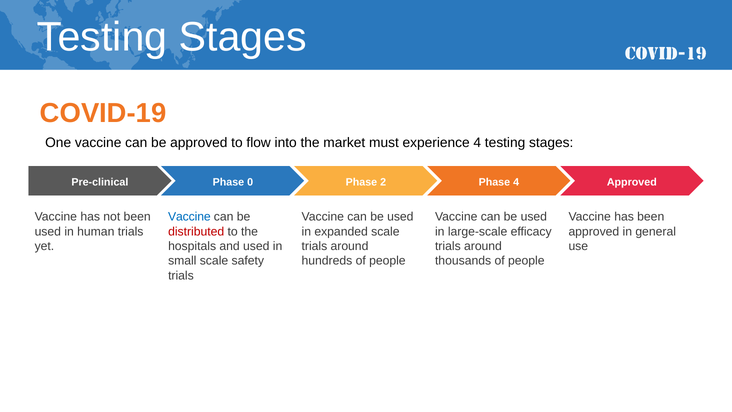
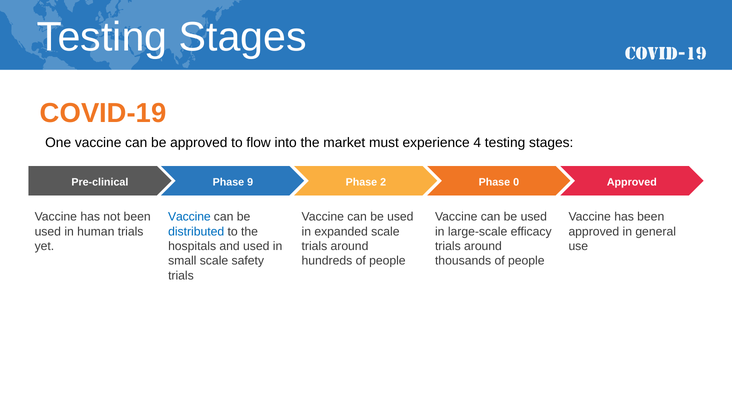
0: 0 -> 9 (250, 182)
Phase 4: 4 -> 0 (516, 182)
distributed colour: red -> blue (196, 231)
